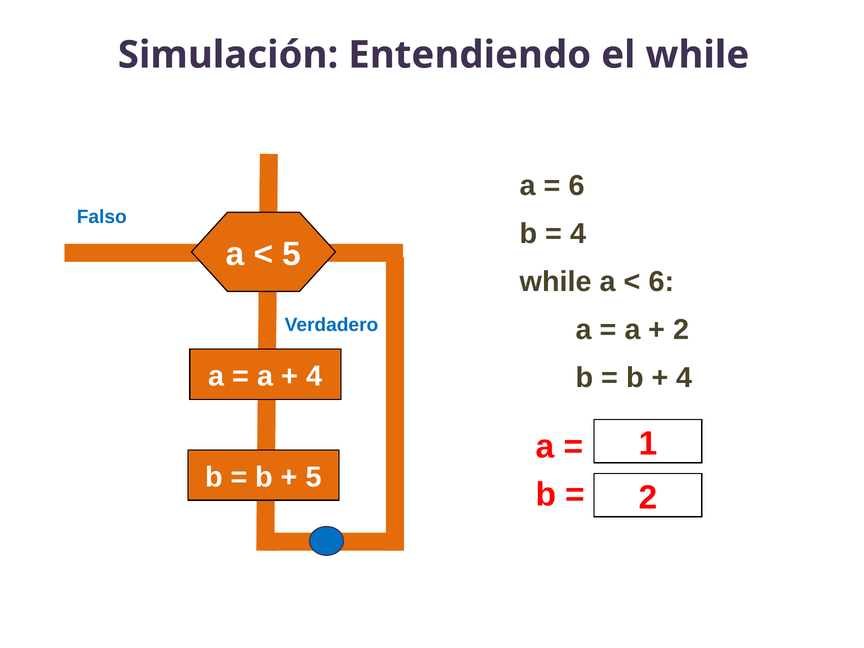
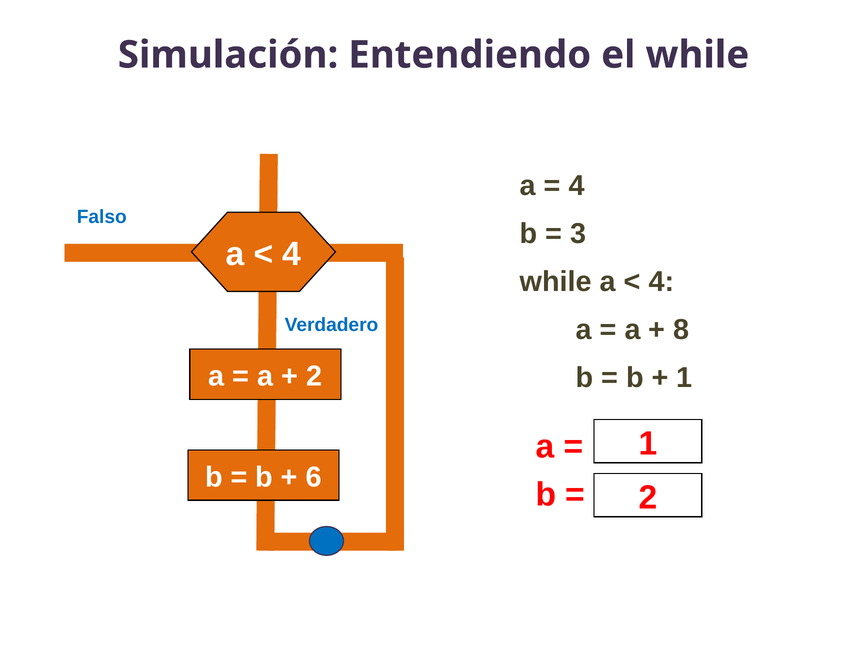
6: 6 -> 4 (577, 186)
4: 4 -> 3 (578, 234)
5: 5 -> 4 (292, 254)
6: 6 -> 4 (661, 282)
2: 2 -> 8 (681, 330)
4: 4 -> 2 (314, 376)
4: 4 -> 1 (684, 378)
5: 5 -> 6 (314, 477)
